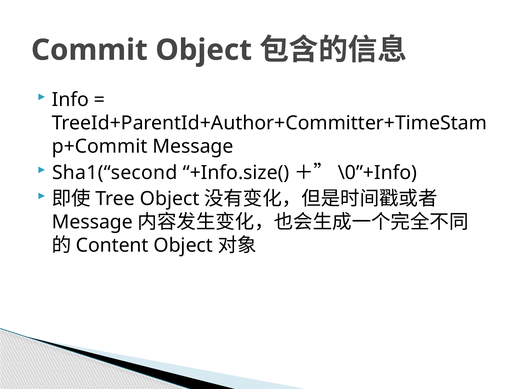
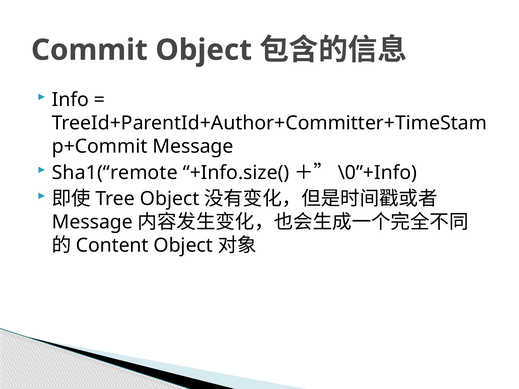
Sha1(“second: Sha1(“second -> Sha1(“remote (115, 173)
